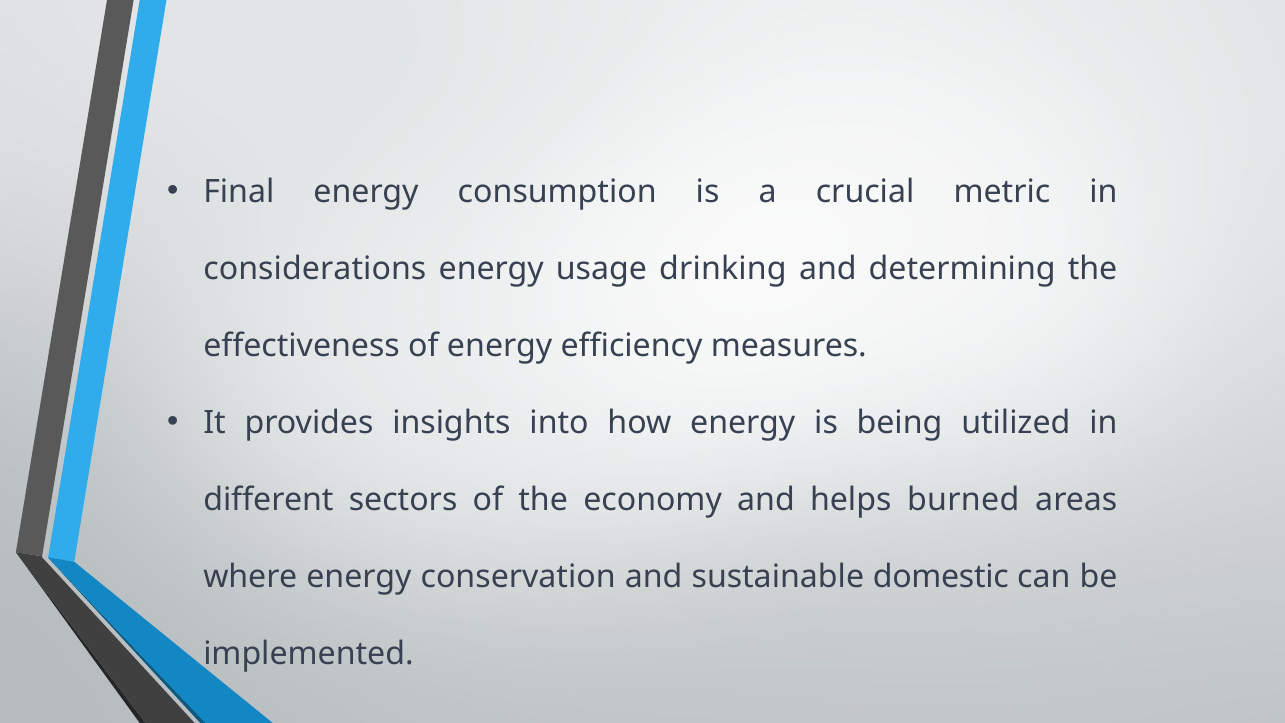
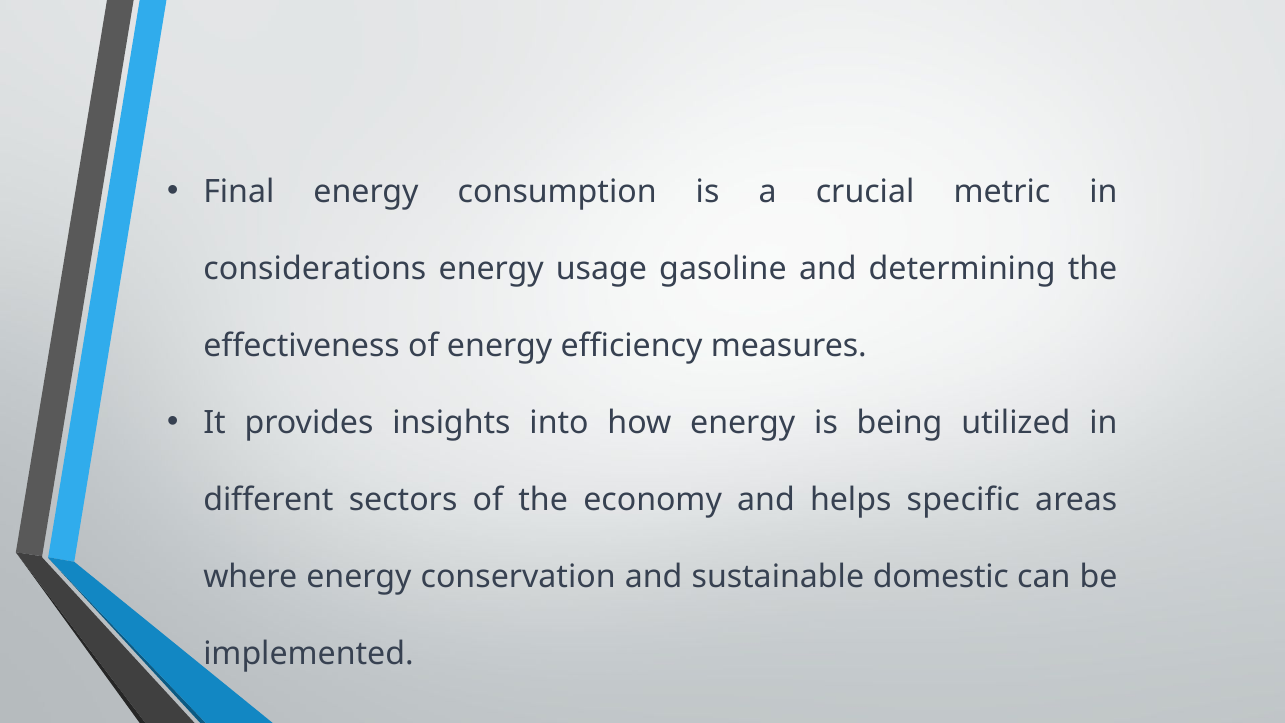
drinking: drinking -> gasoline (723, 269)
burned: burned -> specific (963, 500)
